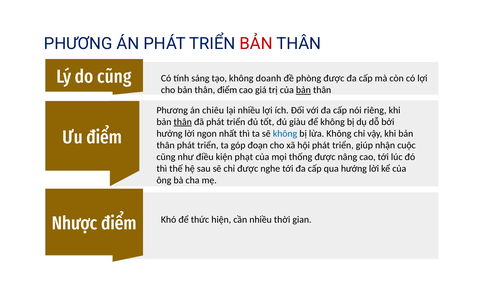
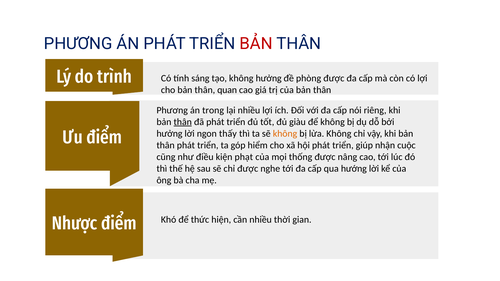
do cũng: cũng -> trình (114, 77)
không doanh: doanh -> hưởng (269, 78)
thân điểm: điểm -> quan (227, 90)
bản underline: present -> none (303, 90)
chiêu: chiêu -> trong (213, 110)
nhất: nhất -> thấy (228, 134)
không colour: blue -> orange (285, 134)
đoạn: đoạn -> hiểm (258, 145)
